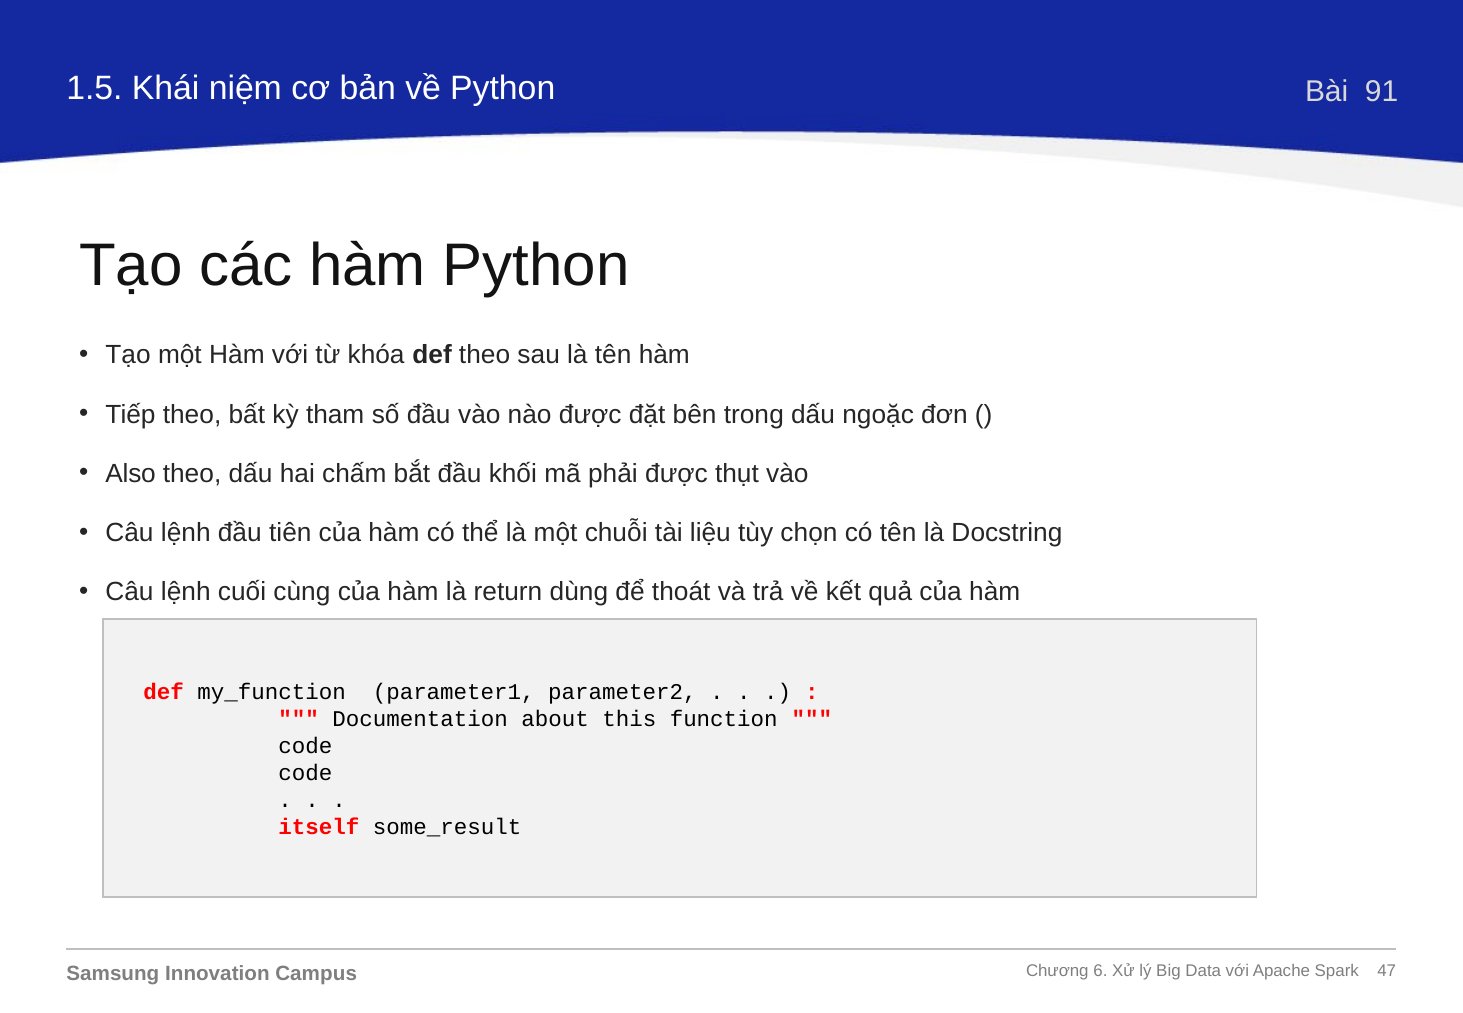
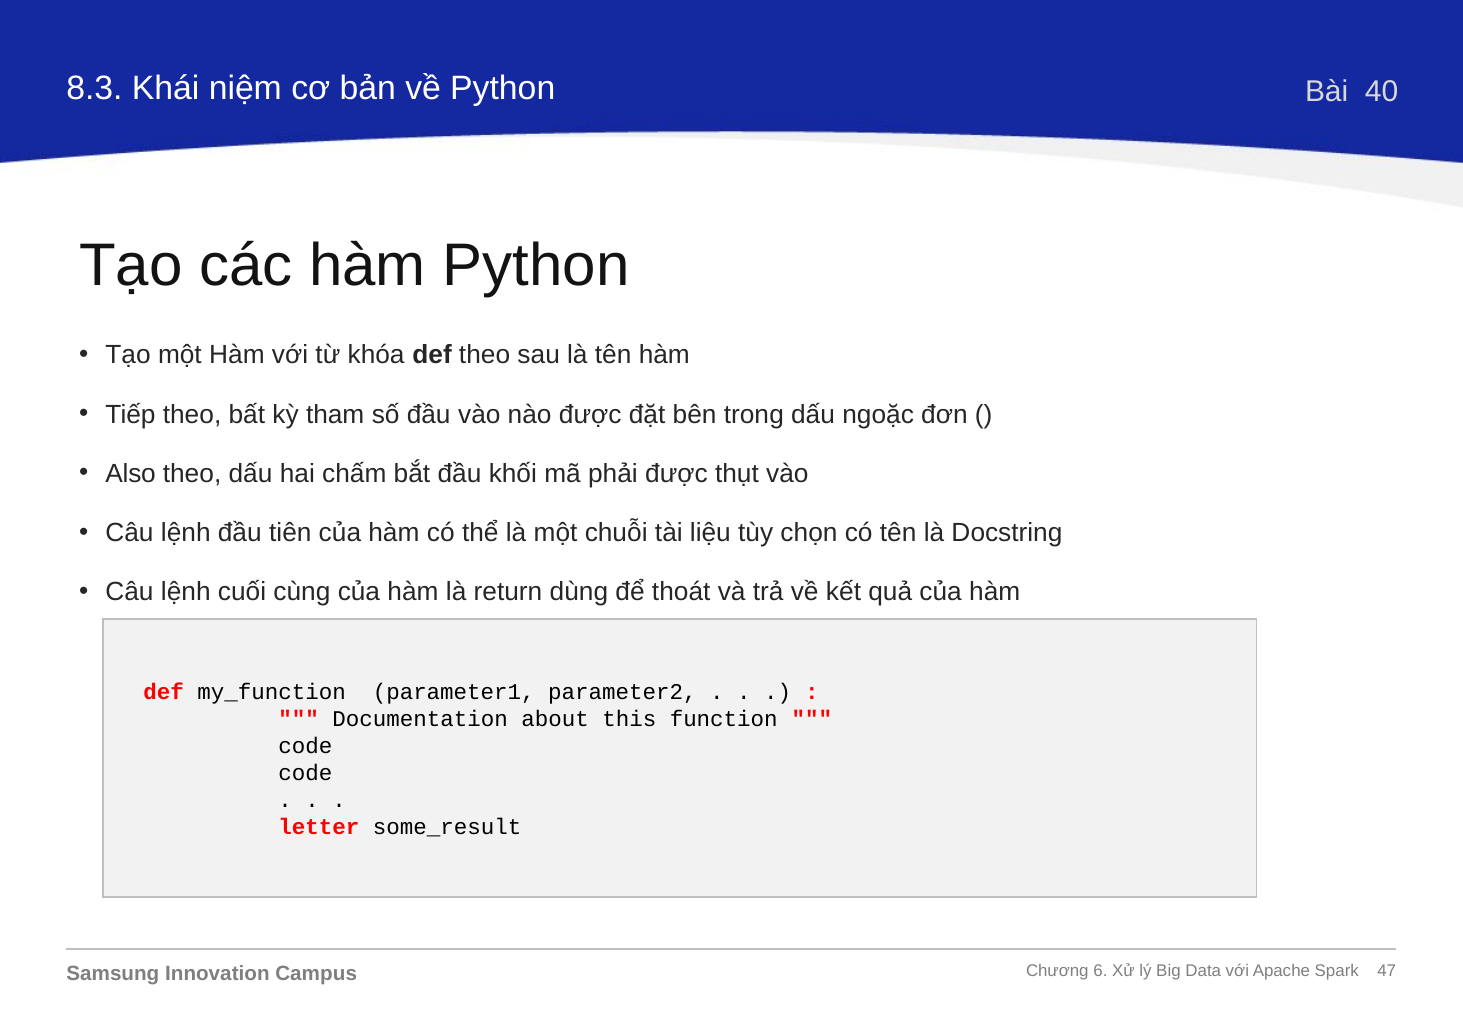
1.5: 1.5 -> 8.3 (94, 89)
91: 91 -> 40 (1382, 91)
itself: itself -> letter (319, 827)
